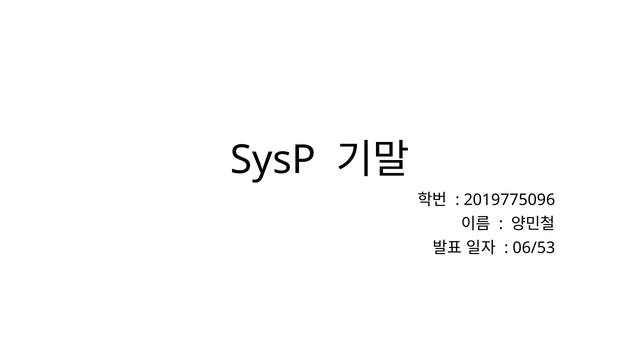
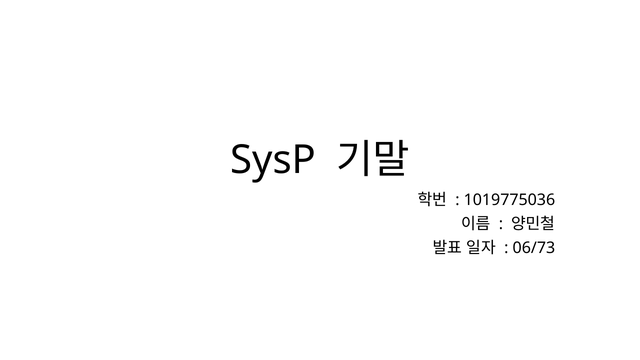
2019775096: 2019775096 -> 1019775036 (509, 200)
06/53: 06/53 -> 06/73 (534, 248)
